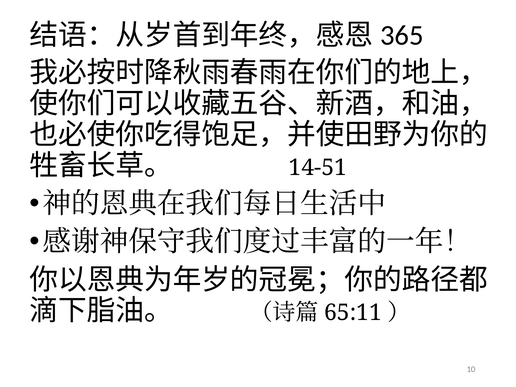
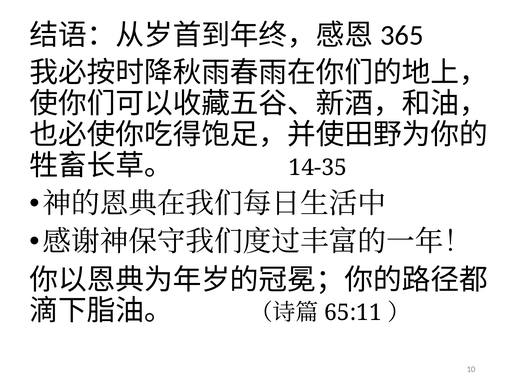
14-51: 14-51 -> 14-35 (318, 167)
